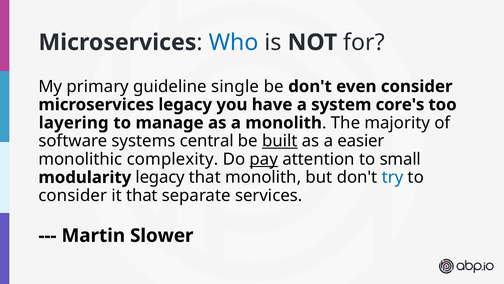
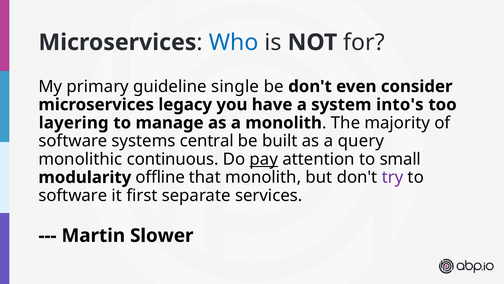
core's: core's -> into's (400, 104)
built underline: present -> none (280, 141)
easier: easier -> query (361, 141)
complexity: complexity -> continuous (173, 159)
modularity legacy: legacy -> offline (160, 177)
try colour: blue -> purple (392, 177)
consider: consider -> software (73, 195)
it that: that -> first (142, 195)
